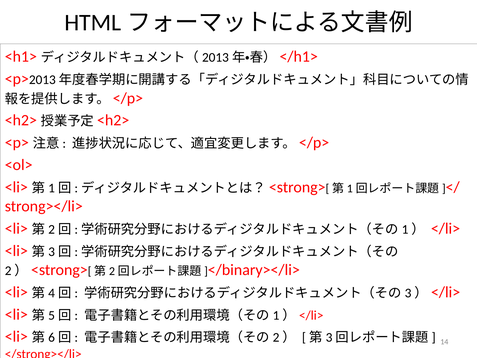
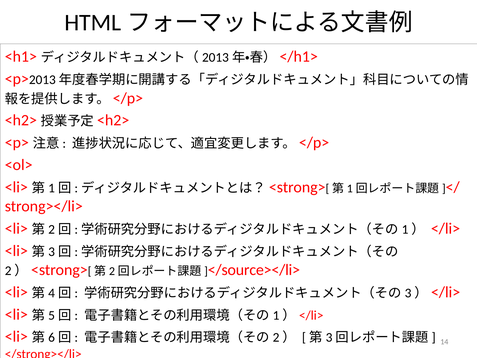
</binary></li>: </binary></li> -> </source></li> (254, 270)
